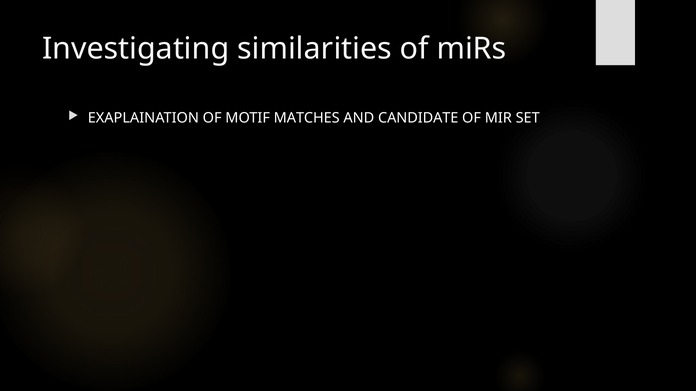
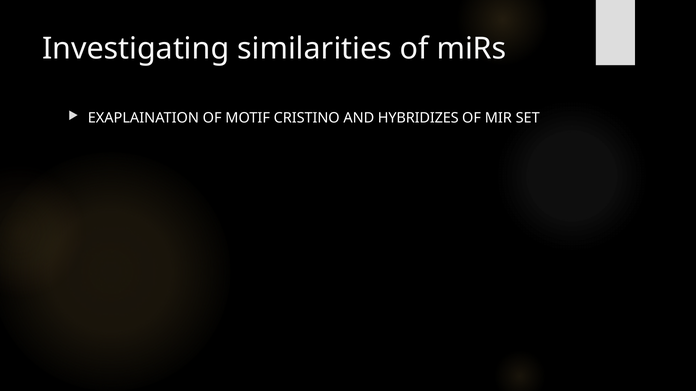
MATCHES: MATCHES -> CRISTINO (307, 118)
CANDIDATE: CANDIDATE -> HYBRIDIZES (418, 118)
